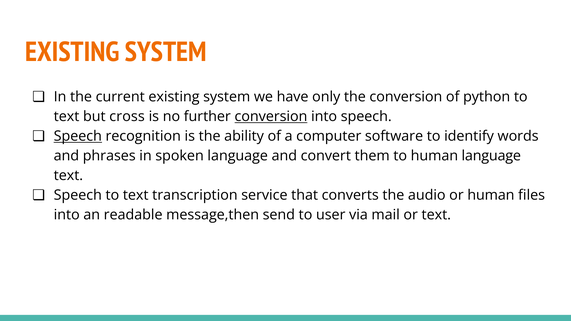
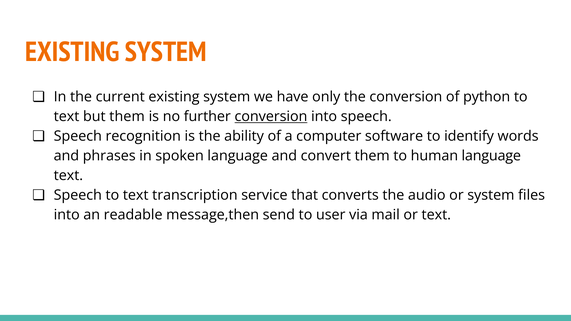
but cross: cross -> them (127, 117)
Speech underline: present -> none (78, 136)
or human: human -> system (491, 195)
